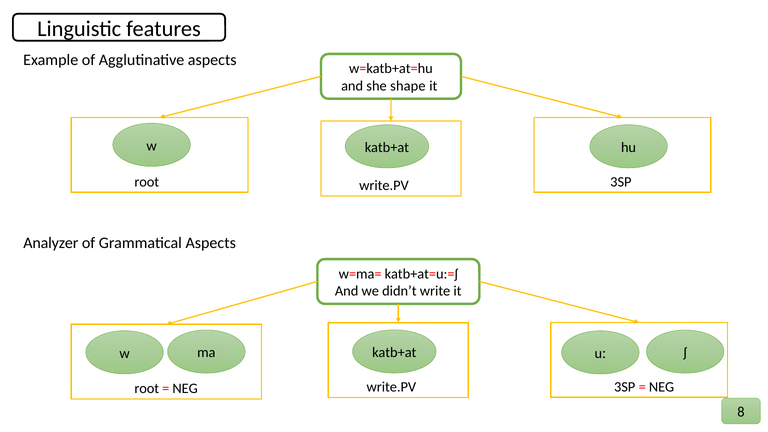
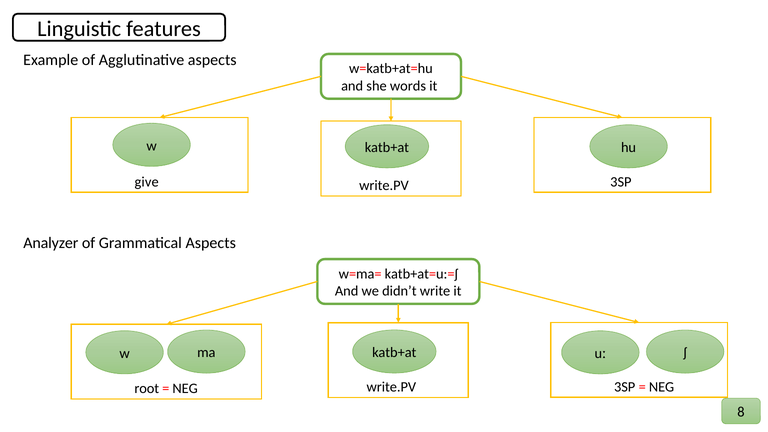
shape: shape -> words (408, 86)
root: root -> give (147, 182)
